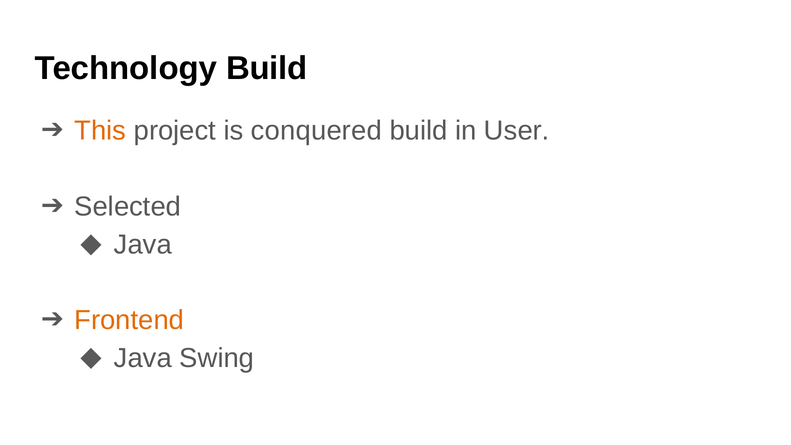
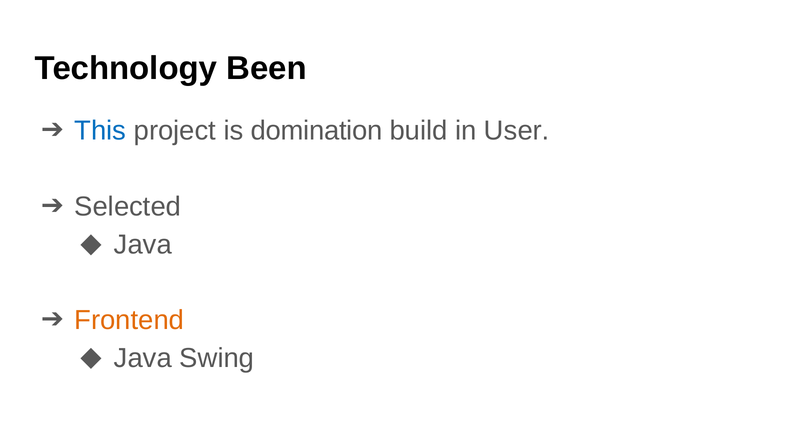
Technology Build: Build -> Been (267, 68)
This colour: orange -> blue (100, 131)
conquered: conquered -> domination (317, 131)
